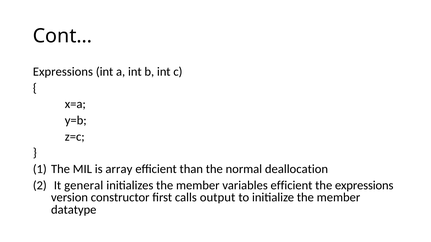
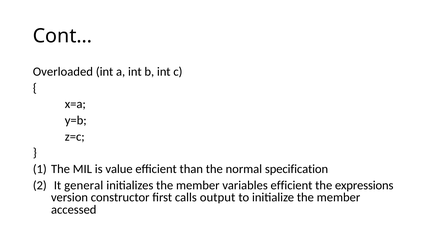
Expressions: Expressions -> Overloaded (63, 72)
array: array -> value (119, 169)
deallocation: deallocation -> specification (297, 169)
datatype: datatype -> accessed (74, 210)
